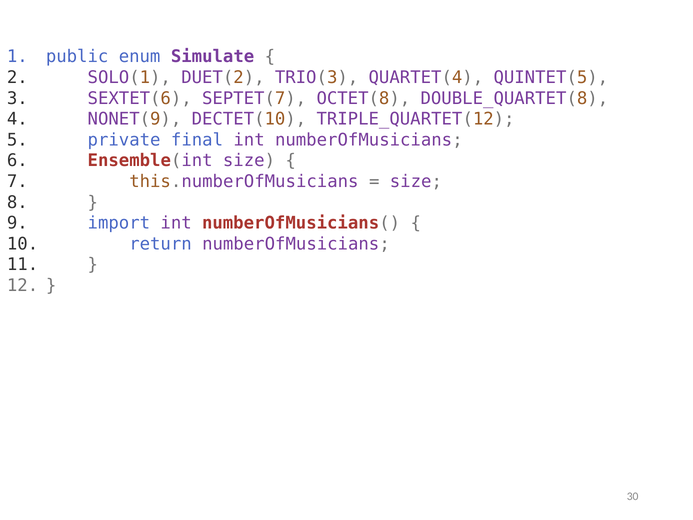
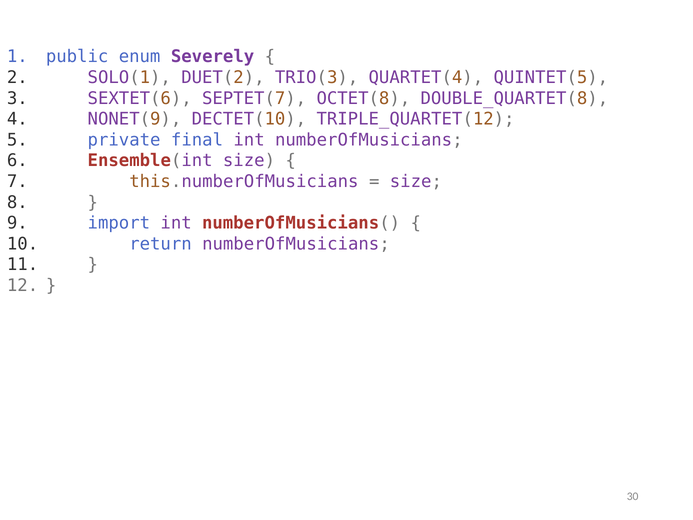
Simulate: Simulate -> Severely (213, 57)
